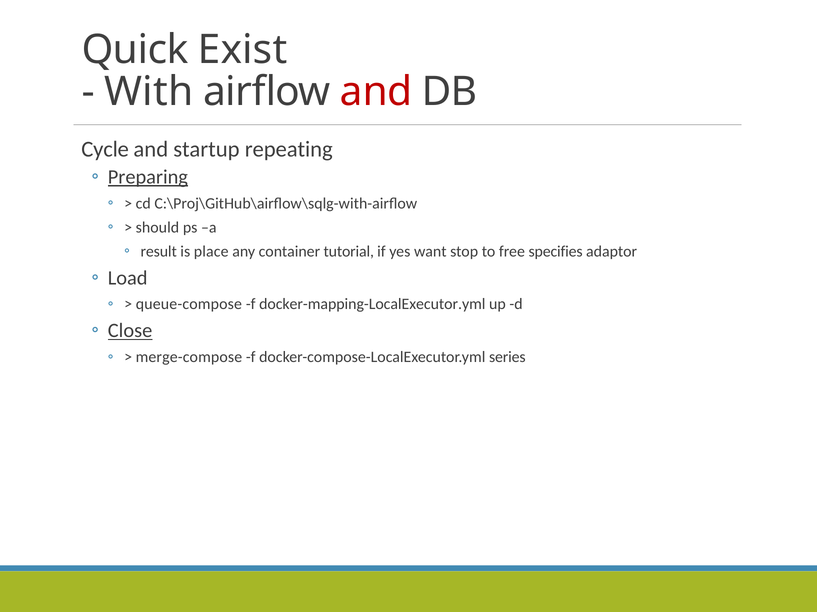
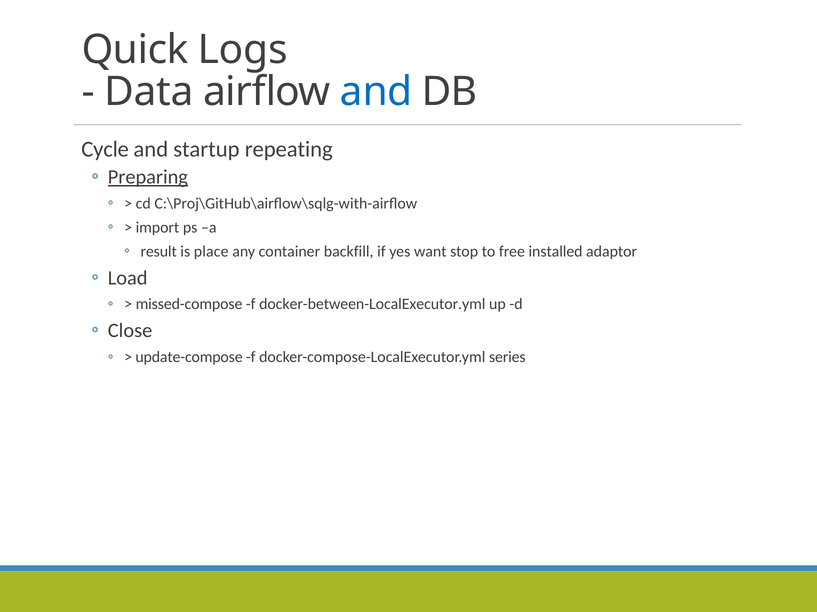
Exist: Exist -> Logs (243, 50)
With: With -> Data (149, 92)
and colour: red -> blue (376, 92)
should: should -> import (157, 228)
tutorial: tutorial -> backfill (349, 252)
specifies: specifies -> installed (556, 252)
queue-compose: queue-compose -> missed-compose (189, 305)
docker-mapping-LocalExecutor.yml: docker-mapping-LocalExecutor.yml -> docker-between-LocalExecutor.yml (372, 305)
Close underline: present -> none (130, 331)
merge-compose: merge-compose -> update-compose (189, 357)
